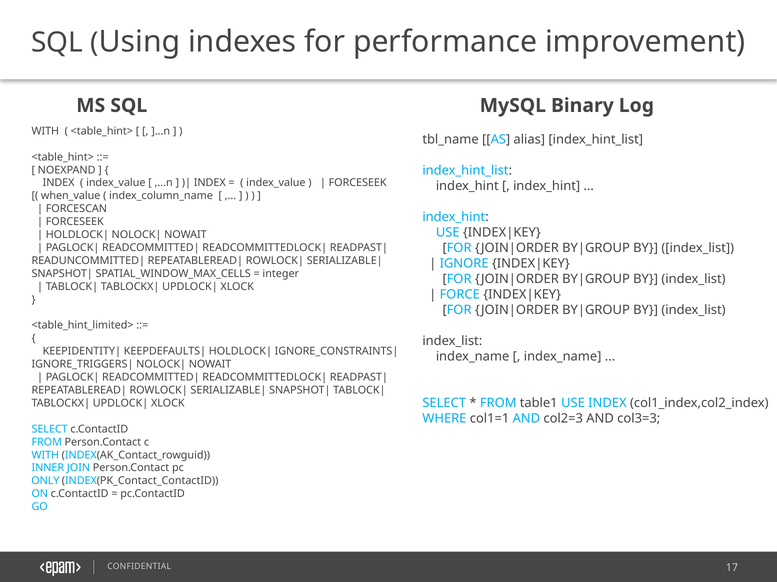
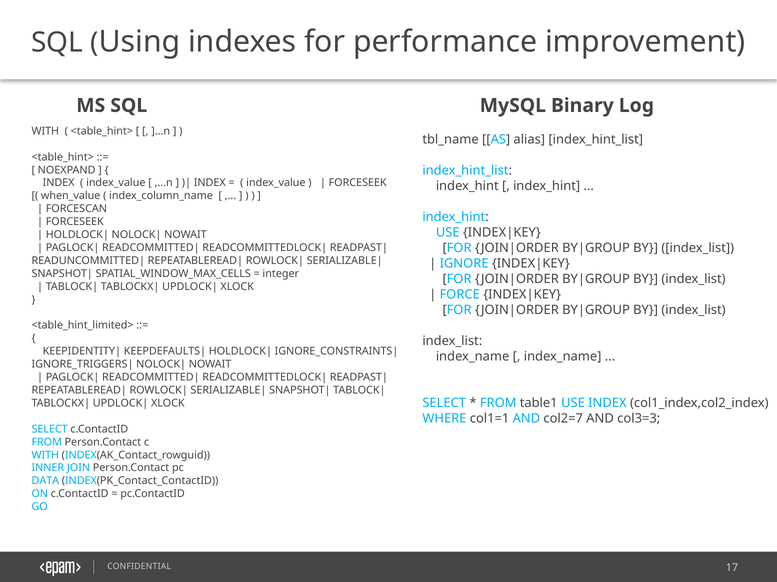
col2=3: col2=3 -> col2=7 (563, 419)
ONLY: ONLY -> DATA (45, 481)
